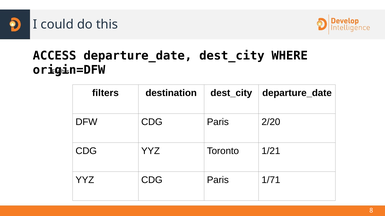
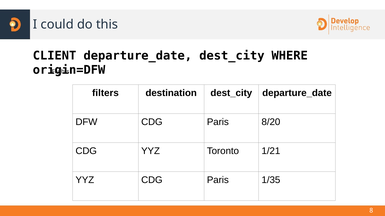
ACCESS: ACCESS -> CLIENT (55, 56)
2/20: 2/20 -> 8/20 (271, 122)
1/71: 1/71 -> 1/35 (271, 180)
